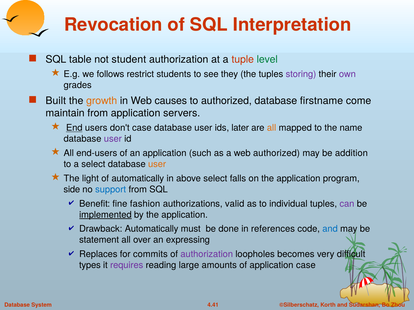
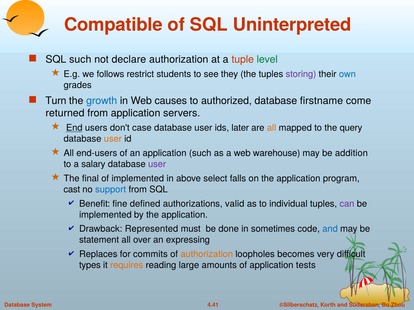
Revocation: Revocation -> Compatible (113, 25)
Interpretation: Interpretation -> Uninterpreted (292, 25)
SQL table: table -> such (80, 59)
student: student -> declare (129, 59)
own colour: purple -> blue (347, 74)
Built: Built -> Turn (56, 101)
growth colour: orange -> blue (102, 101)
maintain: maintain -> returned (65, 113)
name: name -> query (351, 128)
user colour: purple -> orange (113, 139)
web authorized: authorized -> warehouse (277, 153)
a select: select -> salary (93, 164)
user colour: orange -> purple (157, 164)
light: light -> final (90, 179)
of automatically: automatically -> implemented (138, 179)
side: side -> cast (72, 190)
fashion: fashion -> defined (145, 204)
implemented underline: present -> none (105, 215)
Drawback Automatically: Automatically -> Represented (152, 229)
references: references -> sometimes (273, 229)
authorization colour: purple -> orange (207, 255)
requires colour: purple -> orange (127, 266)
application case: case -> tests (306, 266)
